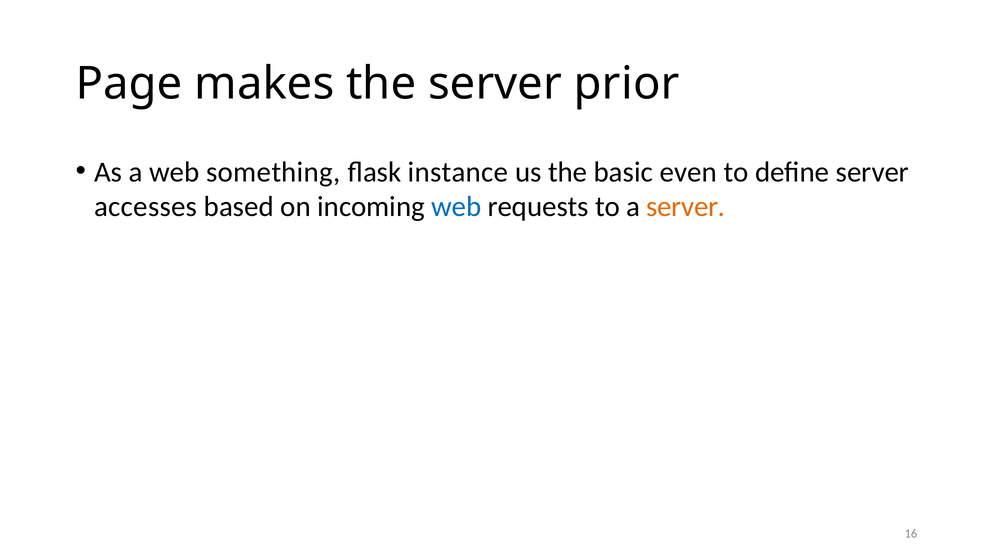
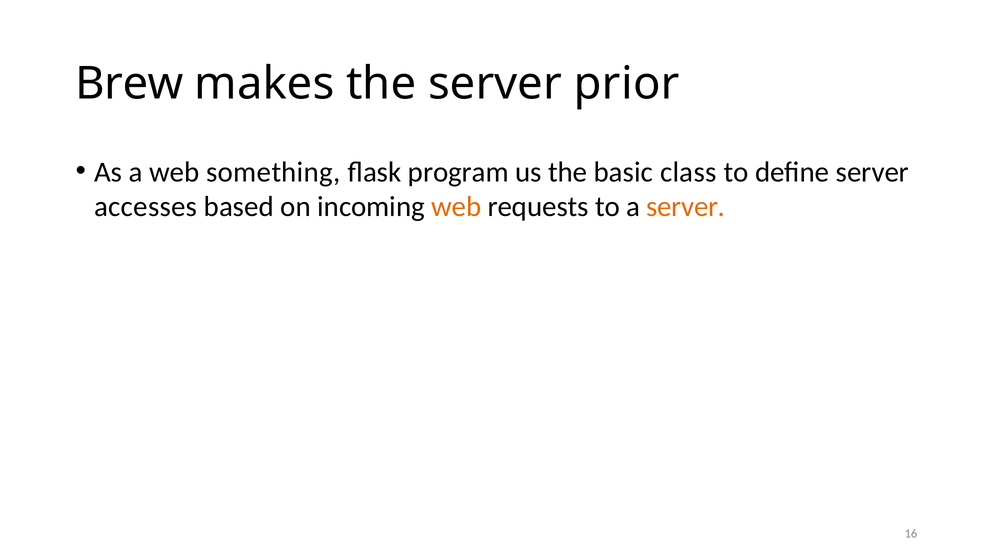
Page: Page -> Brew (129, 83)
instance: instance -> program (458, 172)
even: even -> class (688, 172)
web colour: blue -> orange (456, 207)
